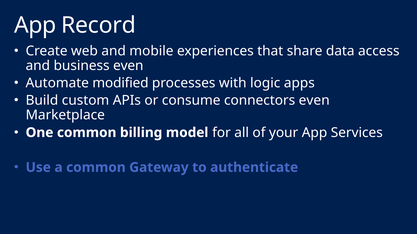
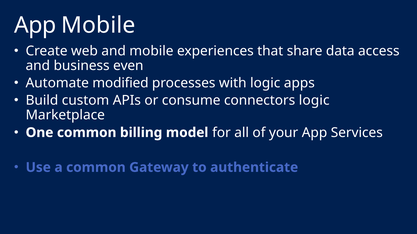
App Record: Record -> Mobile (98, 25)
connectors even: even -> logic (314, 101)
